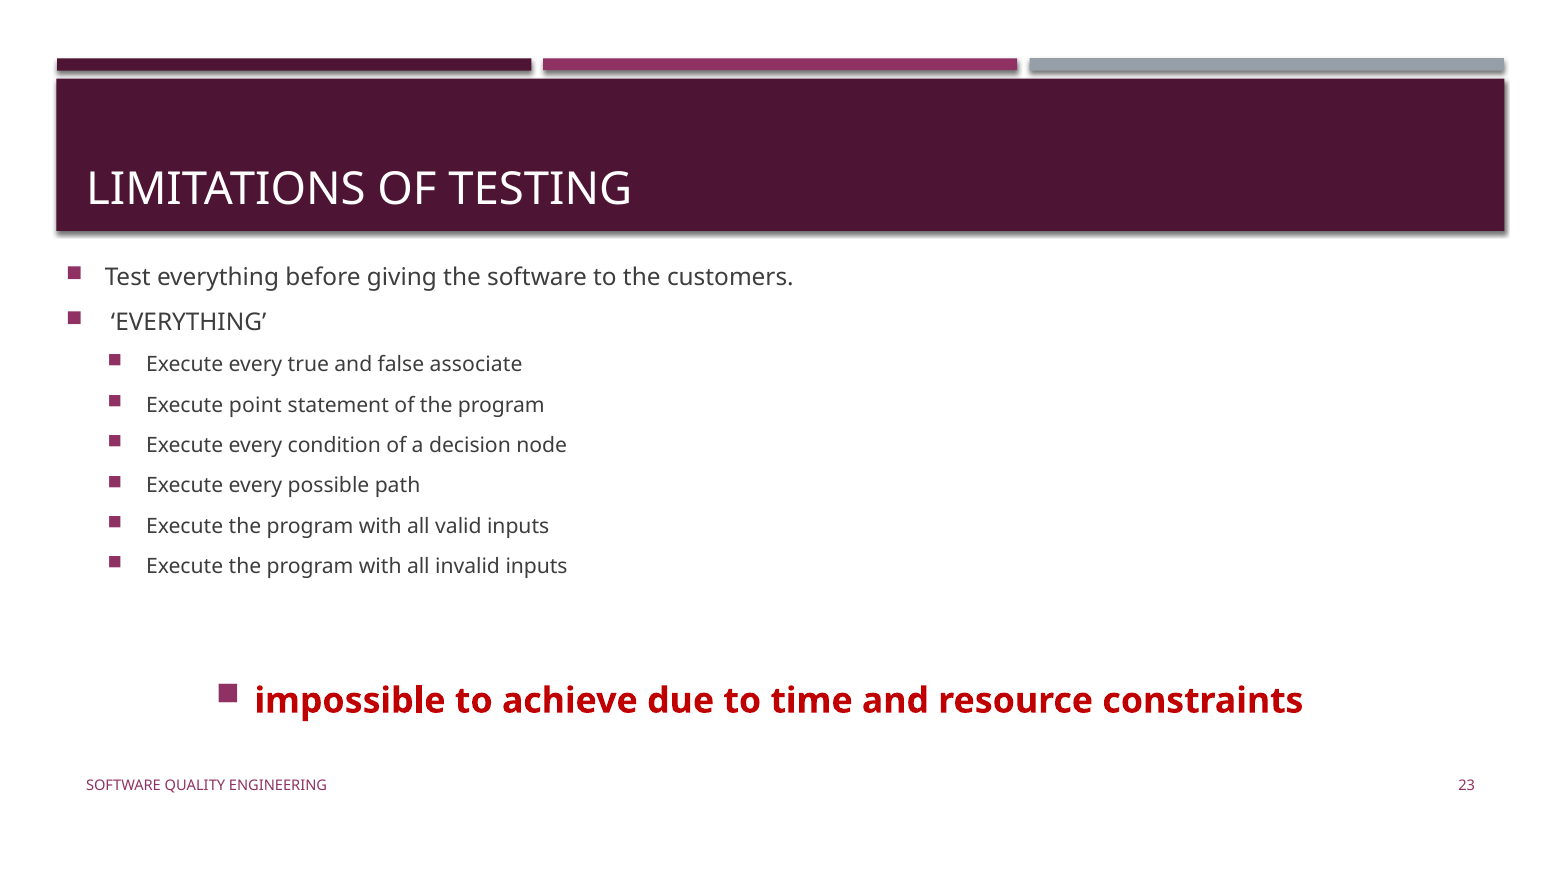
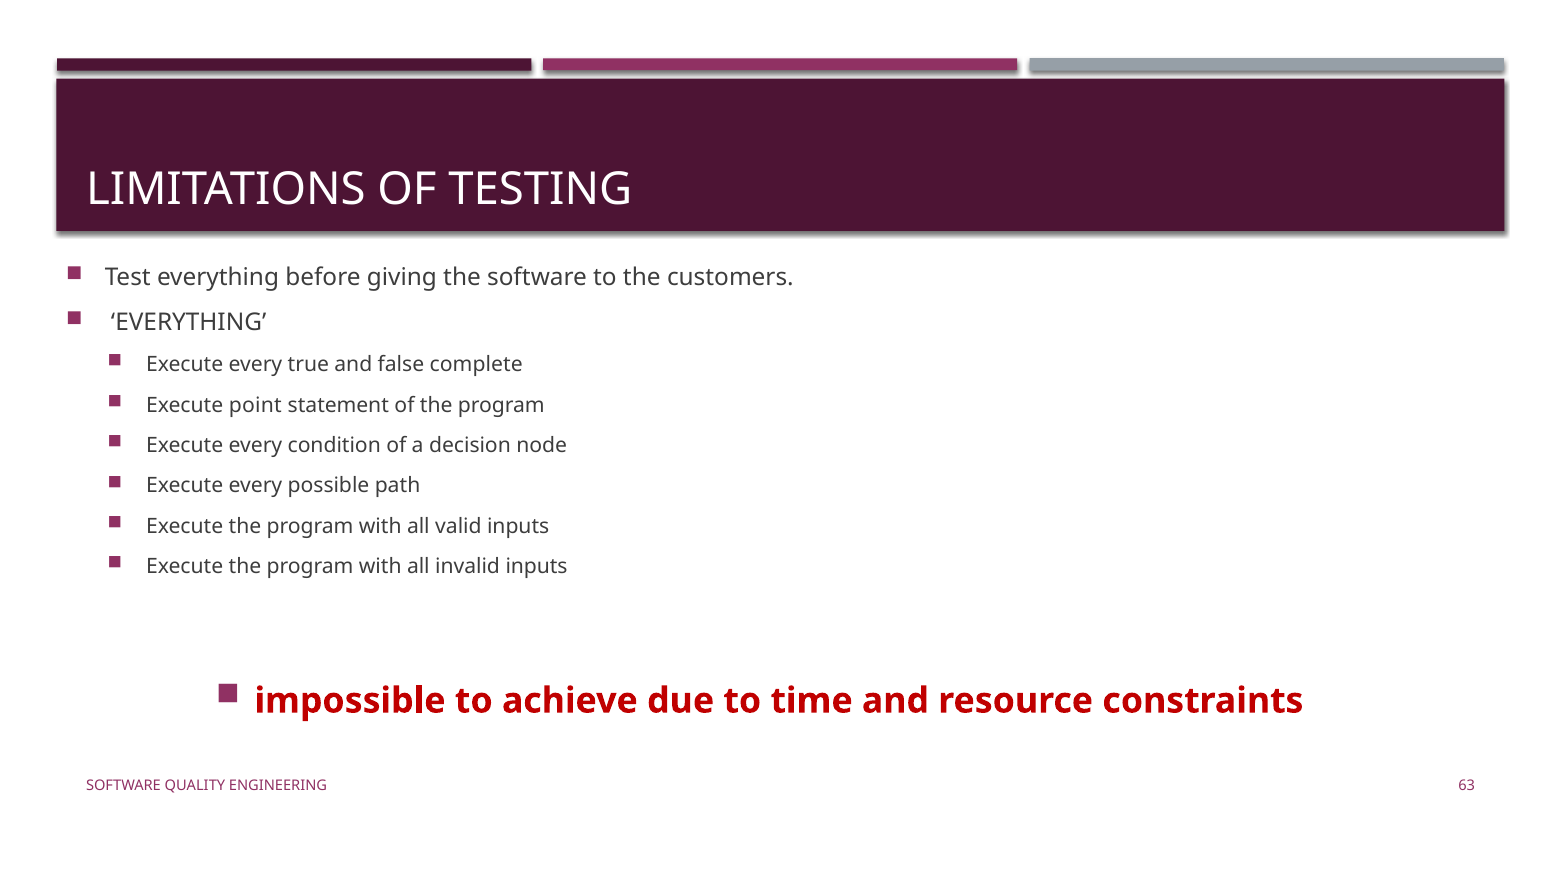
associate: associate -> complete (476, 365)
23: 23 -> 63 (1467, 786)
